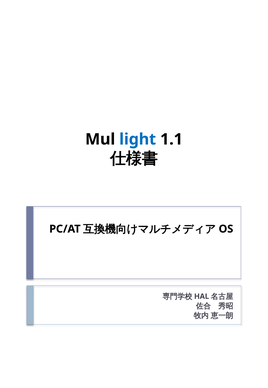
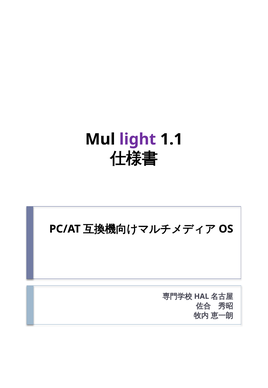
light colour: blue -> purple (138, 139)
